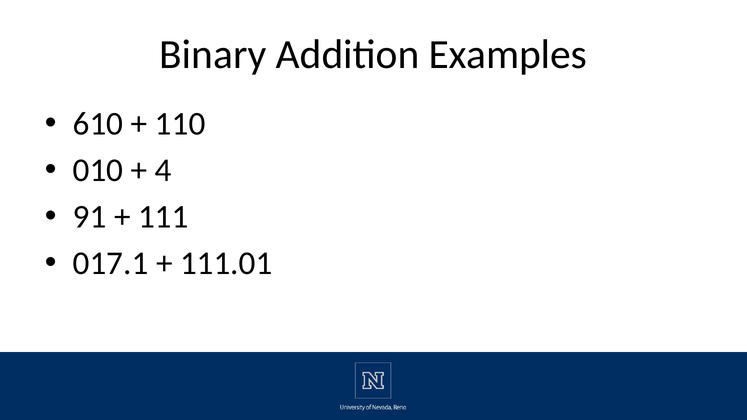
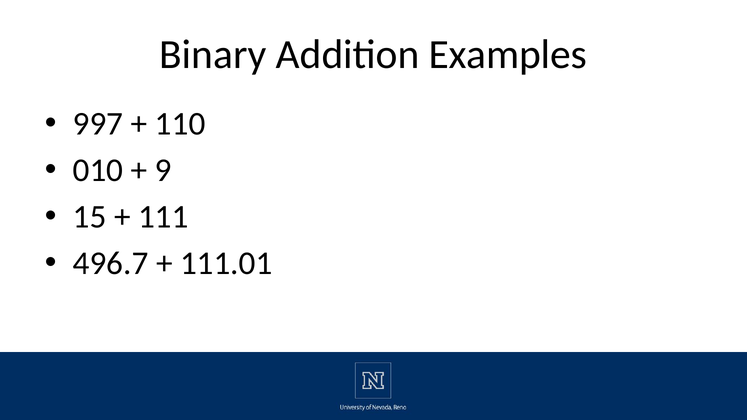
610: 610 -> 997 (98, 124)
4: 4 -> 9 (163, 171)
91: 91 -> 15 (90, 217)
017.1: 017.1 -> 496.7 (111, 264)
